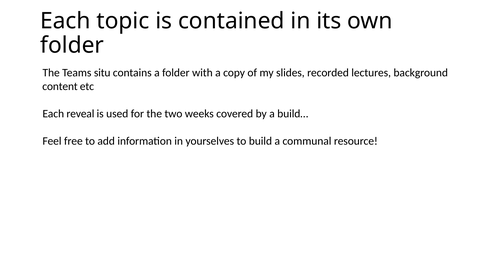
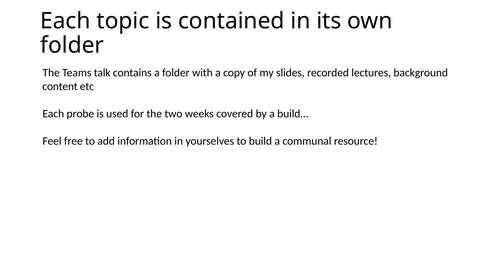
situ: situ -> talk (102, 73)
reveal: reveal -> probe (80, 114)
